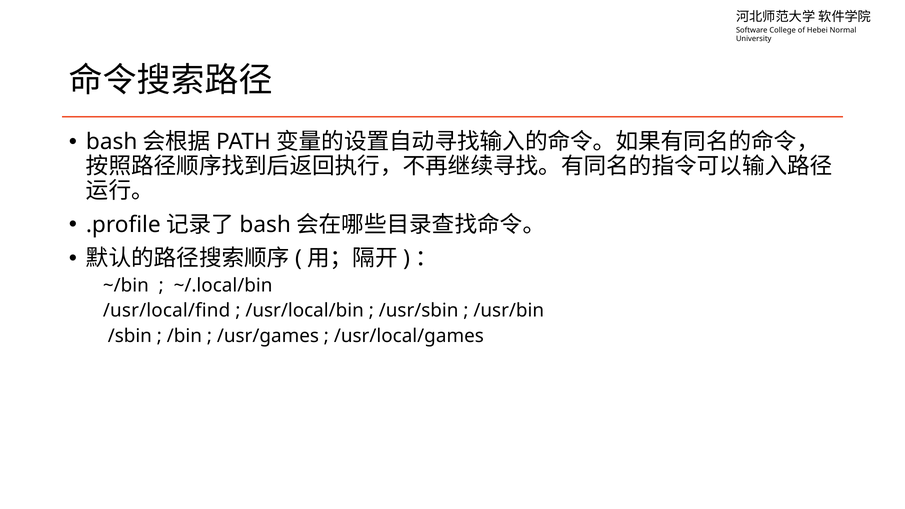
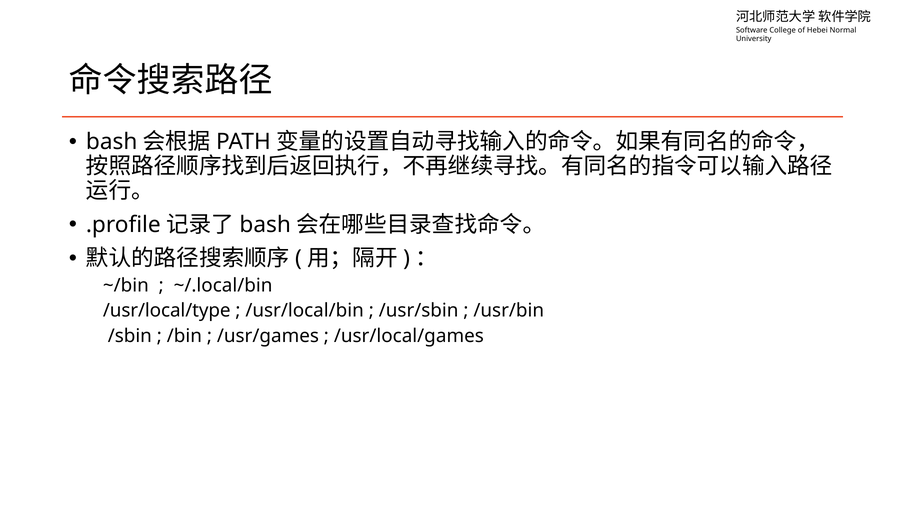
/usr/local/find: /usr/local/find -> /usr/local/type (167, 311)
